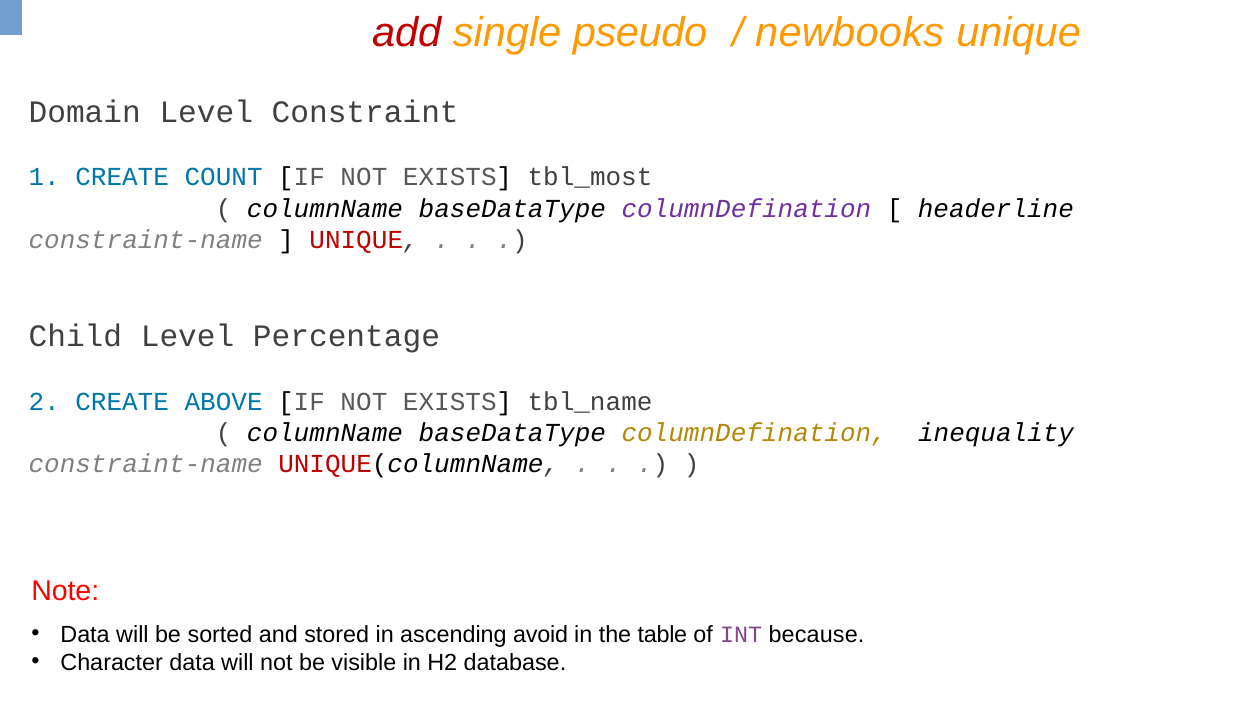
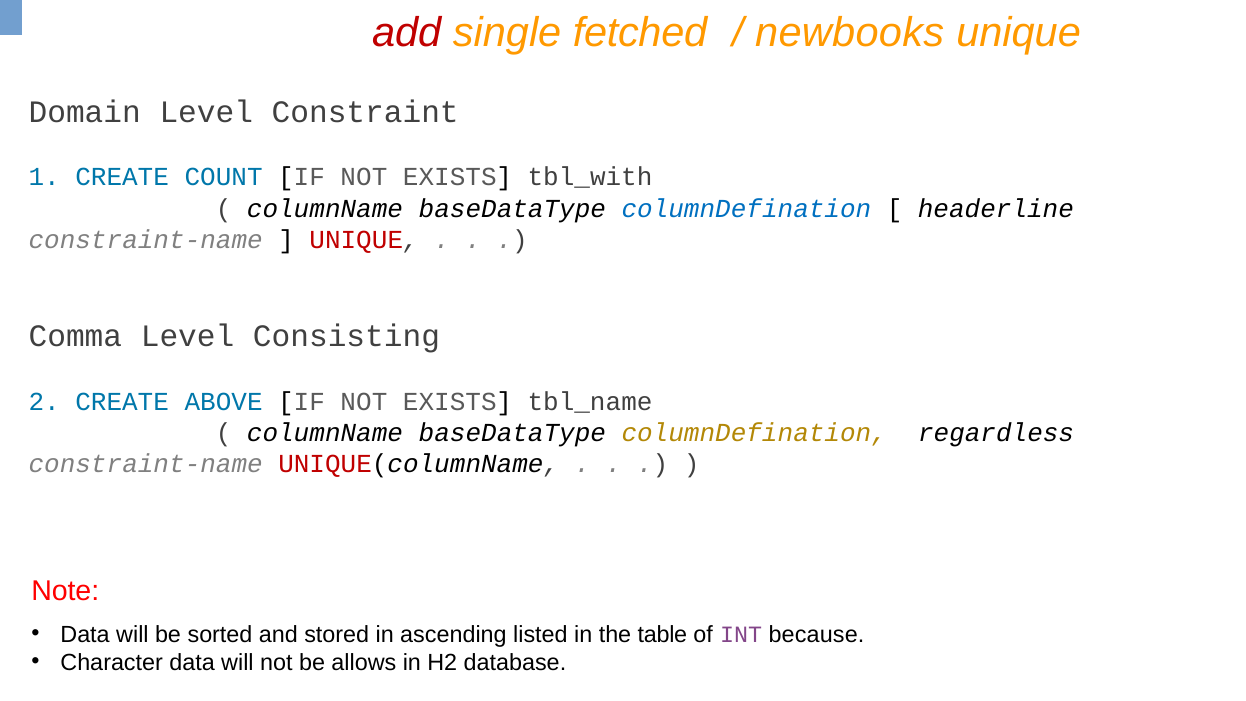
pseudo: pseudo -> fetched (640, 32)
tbl_most: tbl_most -> tbl_with (590, 177)
columnDefination colour: purple -> blue (746, 208)
Child: Child -> Comma (75, 337)
Percentage: Percentage -> Consisting (346, 337)
inequality: inequality -> regardless (996, 433)
avoid: avoid -> listed (540, 634)
visible: visible -> allows (364, 662)
